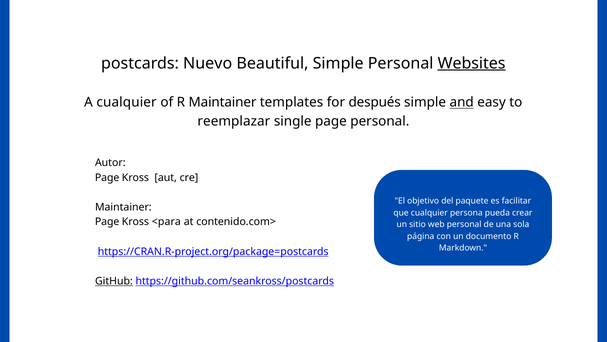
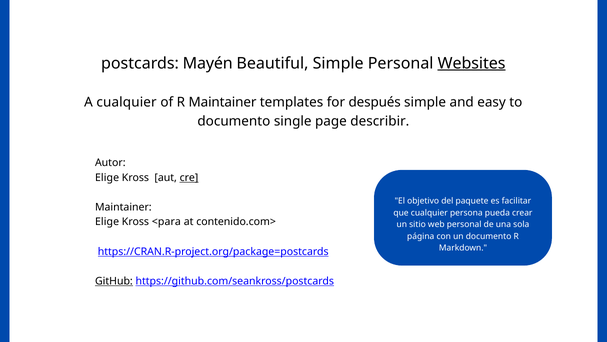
Nuevo: Nuevo -> Mayén (208, 63)
and underline: present -> none (462, 102)
reemplazar: reemplazar -> documento (234, 121)
page personal: personal -> describir (380, 121)
Page: Page -> Elige (107, 177)
cre underline: none -> present (189, 177)
Page: Page -> Elige (107, 222)
